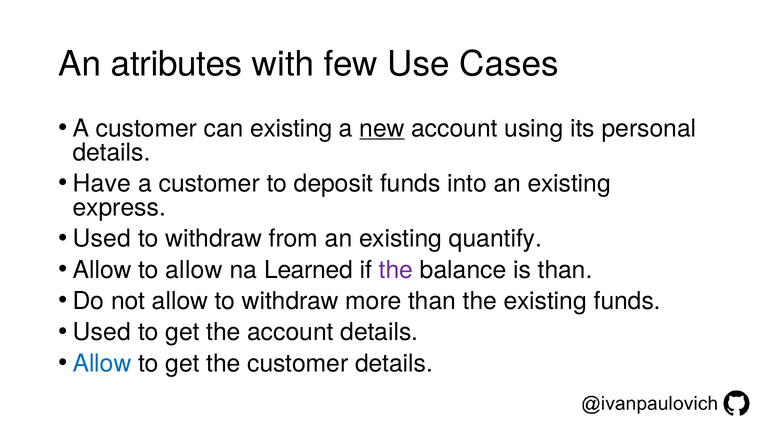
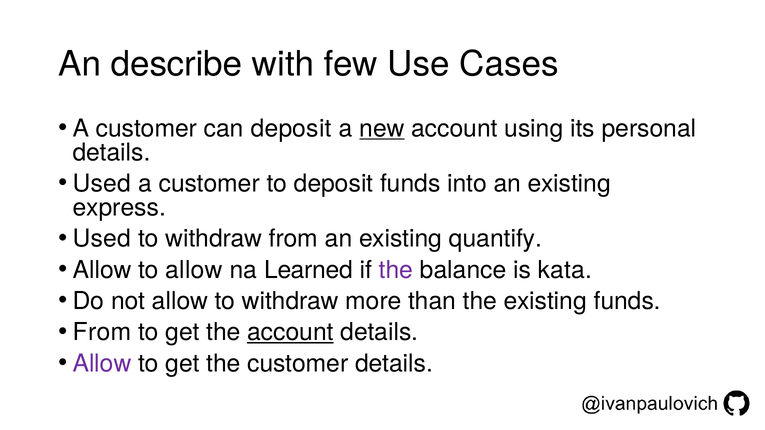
atributes: atributes -> describe (177, 64)
can existing: existing -> deposit (291, 128)
Have: Have -> Used (102, 184)
is than: than -> kata (565, 270)
Used: Used -> From (102, 333)
account underline: none -> present (290, 333)
Allow colour: blue -> purple (102, 364)
